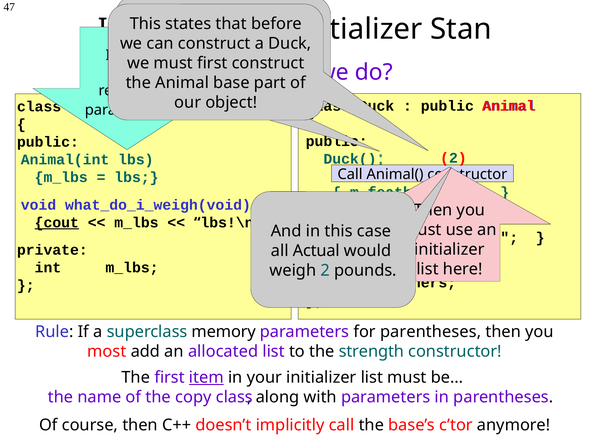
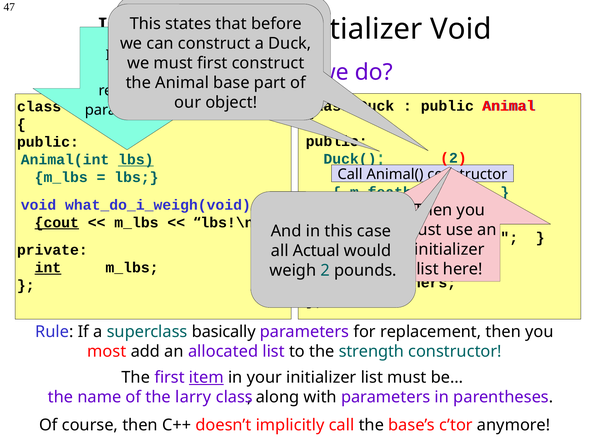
Stan: Stan -> Void (461, 29)
lbs underline: none -> present (136, 160)
int underline: none -> present (48, 268)
memory: memory -> basically (224, 332)
for parentheses: parentheses -> replacement (431, 332)
copy: copy -> larry (193, 398)
